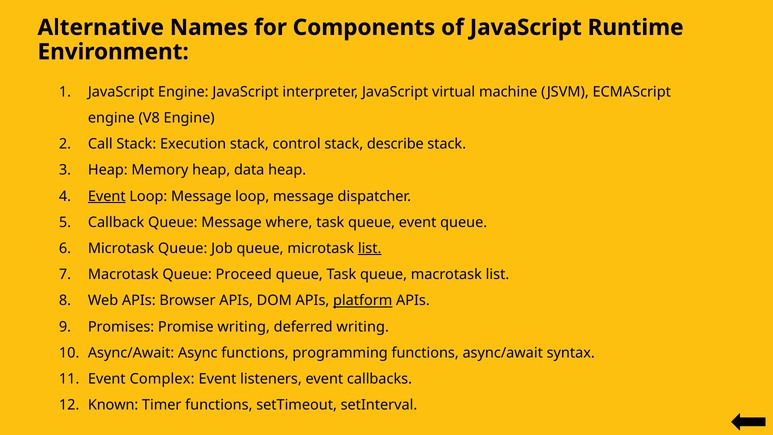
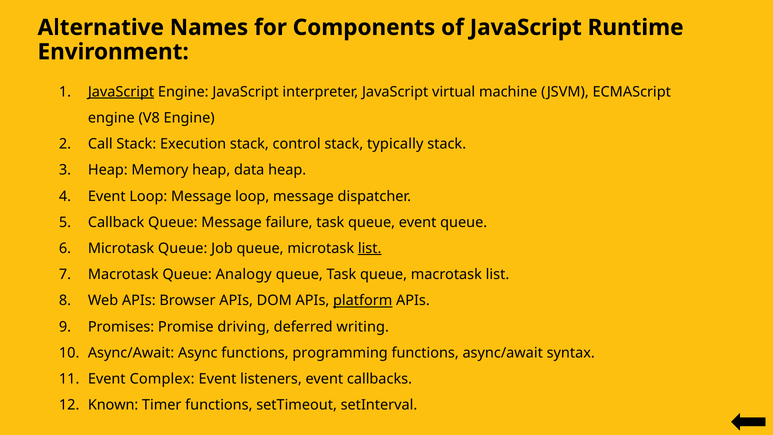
JavaScript underline: none -> present (121, 92)
describe: describe -> typically (395, 144)
Event underline: present -> none (107, 196)
where: where -> failure (289, 222)
Proceed: Proceed -> Analogy (244, 274)
Promise writing: writing -> driving (244, 327)
